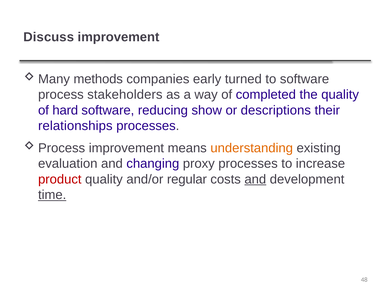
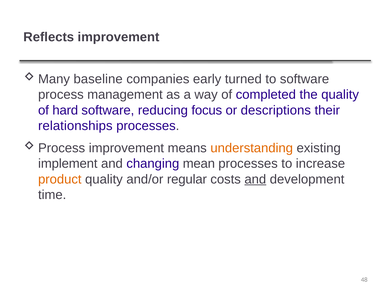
Discuss: Discuss -> Reflects (49, 37)
methods: methods -> baseline (98, 79)
stakeholders: stakeholders -> management (125, 95)
show: show -> focus (207, 110)
evaluation: evaluation -> implement (68, 164)
proxy: proxy -> mean (199, 164)
product colour: red -> orange (60, 179)
time underline: present -> none (52, 195)
